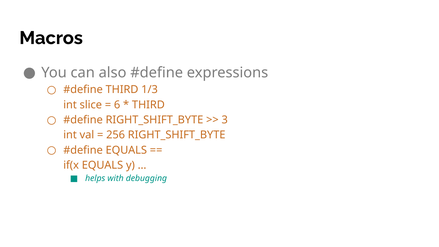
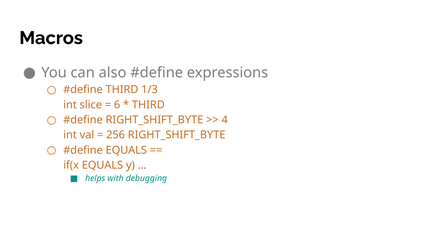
3: 3 -> 4 (225, 120)
